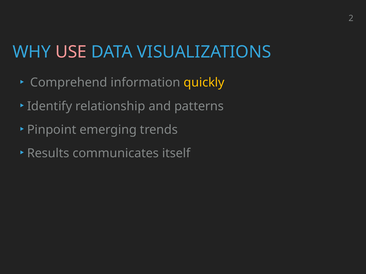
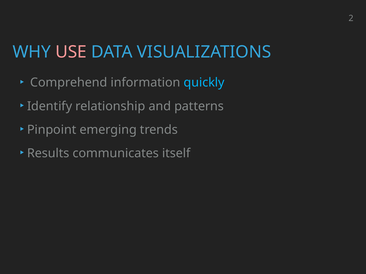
quickly colour: yellow -> light blue (204, 83)
